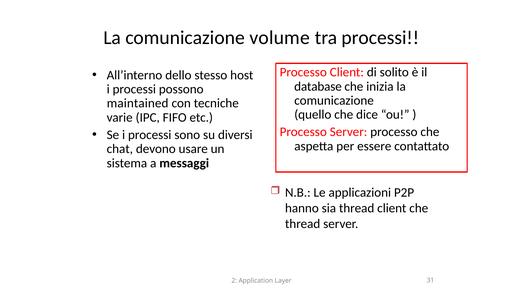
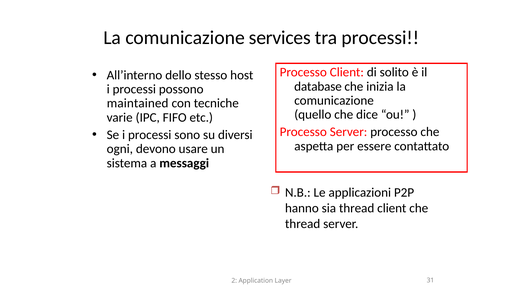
volume: volume -> services (280, 38)
chat: chat -> ogni (120, 149)
